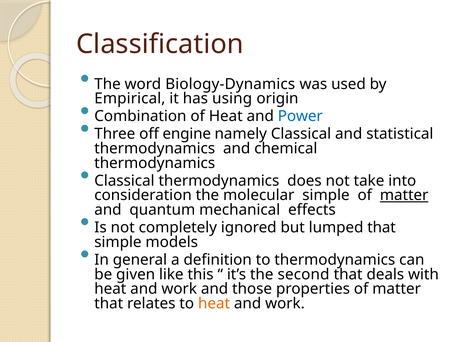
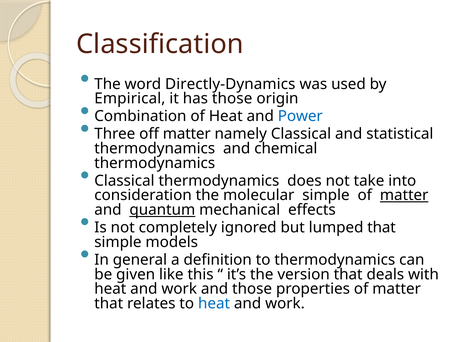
Biology-Dynamics: Biology-Dynamics -> Directly-Dynamics (230, 84)
has using: using -> those (232, 99)
off engine: engine -> matter (187, 134)
quantum underline: none -> present (162, 210)
second: second -> version (304, 274)
heat colour: orange -> blue (214, 304)
